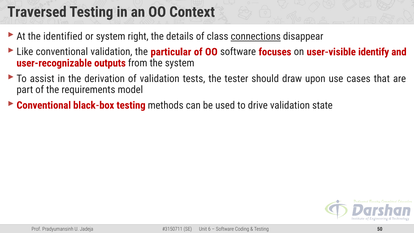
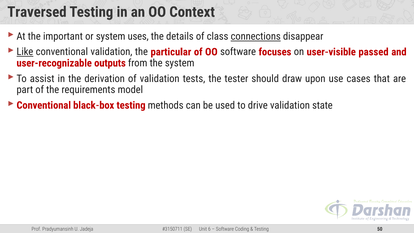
identified: identified -> important (63, 36)
right: right -> uses (138, 36)
Like underline: none -> present (25, 52)
identify: identify -> passed (374, 52)
